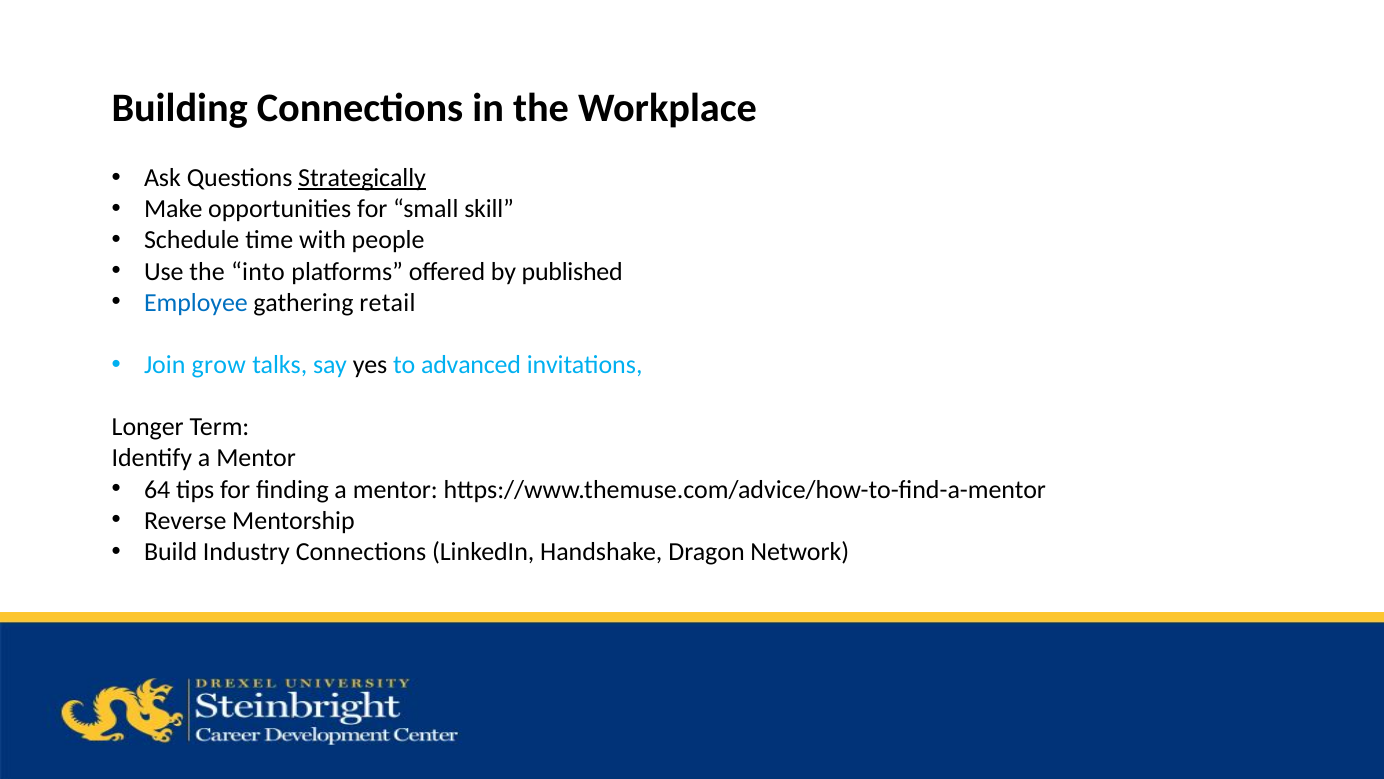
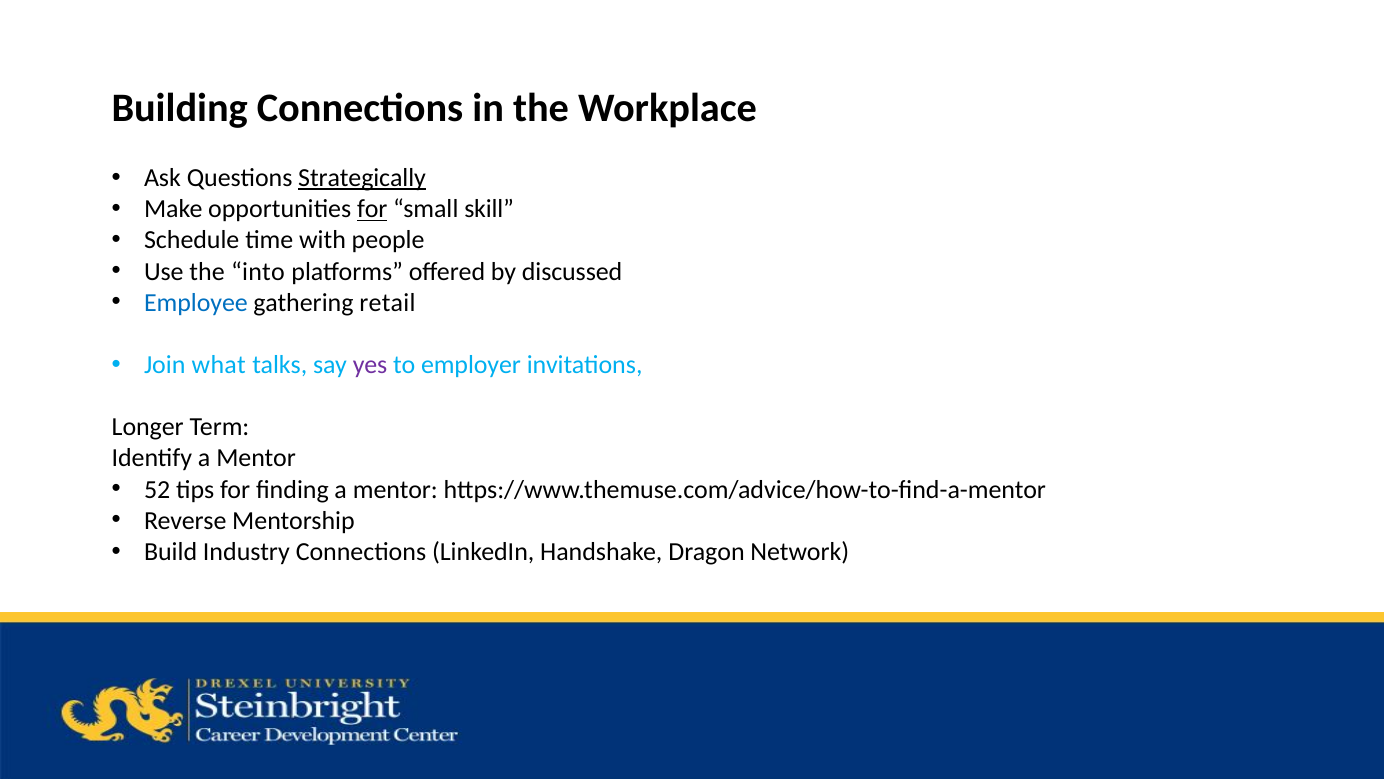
for underline: none -> present (372, 209)
published: published -> discussed (572, 271)
grow: grow -> what (219, 365)
yes colour: black -> purple (370, 365)
advanced: advanced -> employer (471, 365)
64: 64 -> 52 (157, 489)
